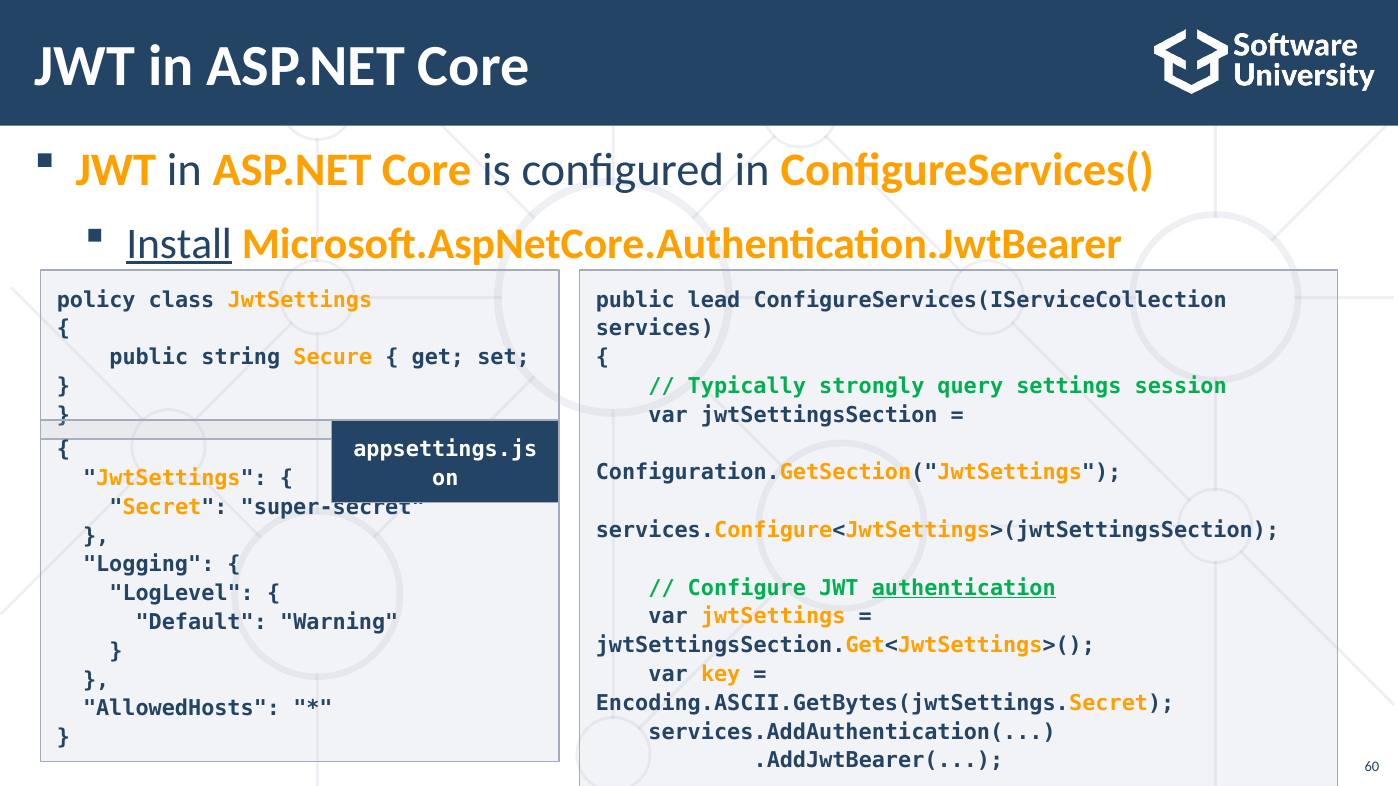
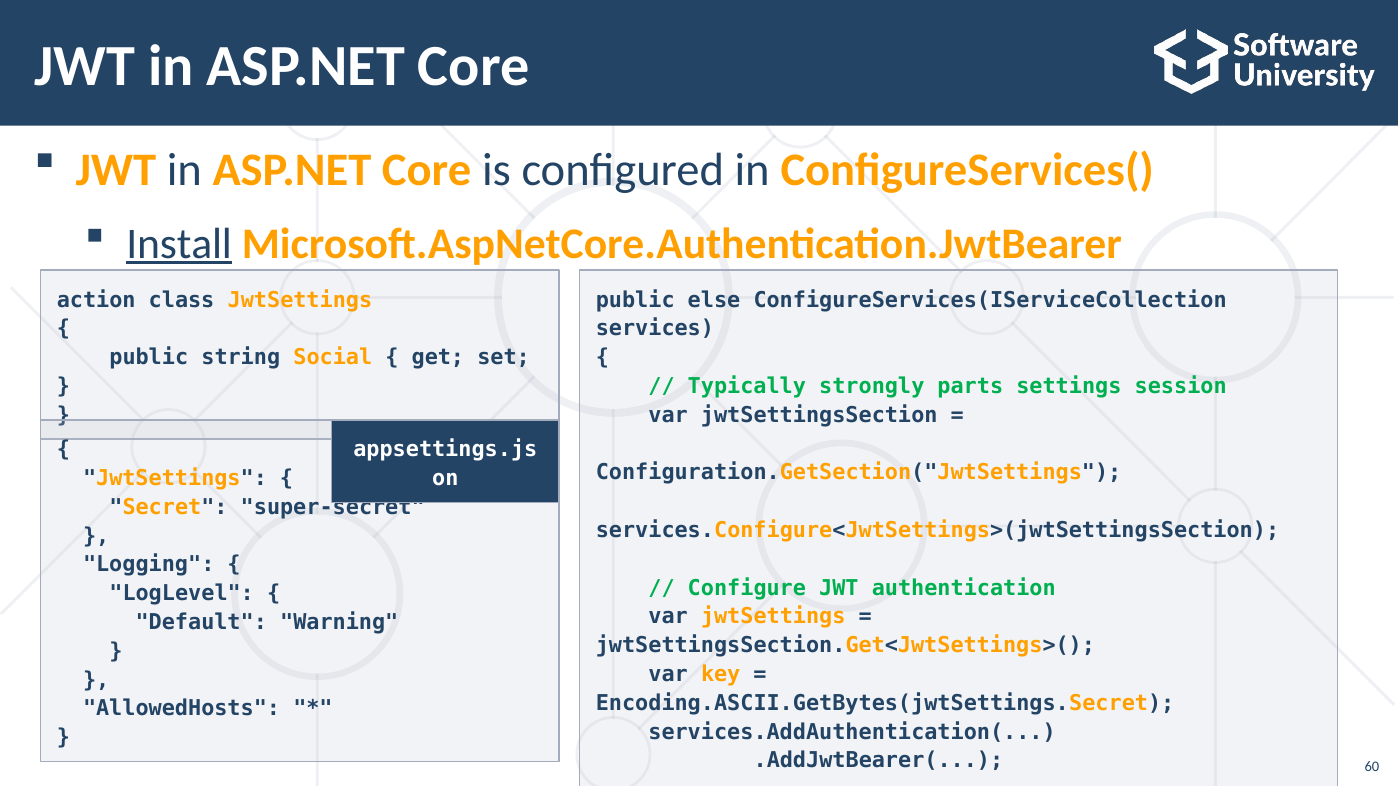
policy: policy -> action (96, 300)
lead: lead -> else (714, 300)
Secure: Secure -> Social (333, 358)
query: query -> parts (970, 386)
authentication underline: present -> none (964, 588)
